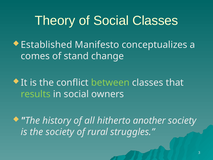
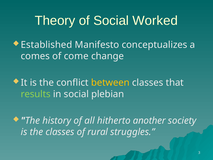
Social Classes: Classes -> Worked (155, 21)
stand: stand -> come (76, 56)
between colour: light green -> yellow (110, 83)
owners: owners -> plebian (108, 94)
the society: society -> classes (60, 132)
